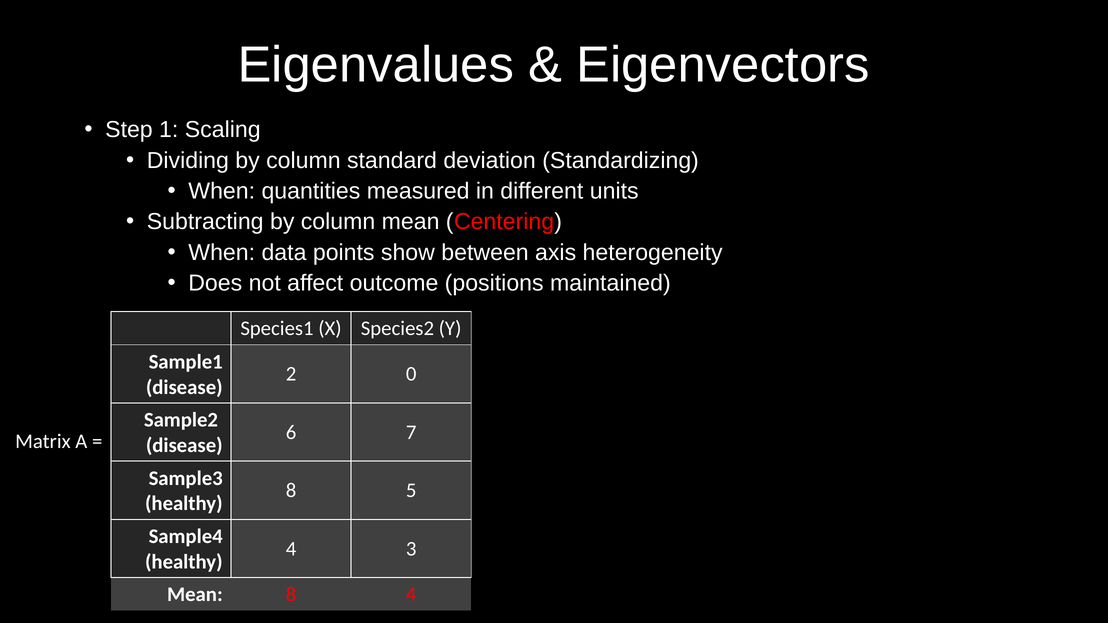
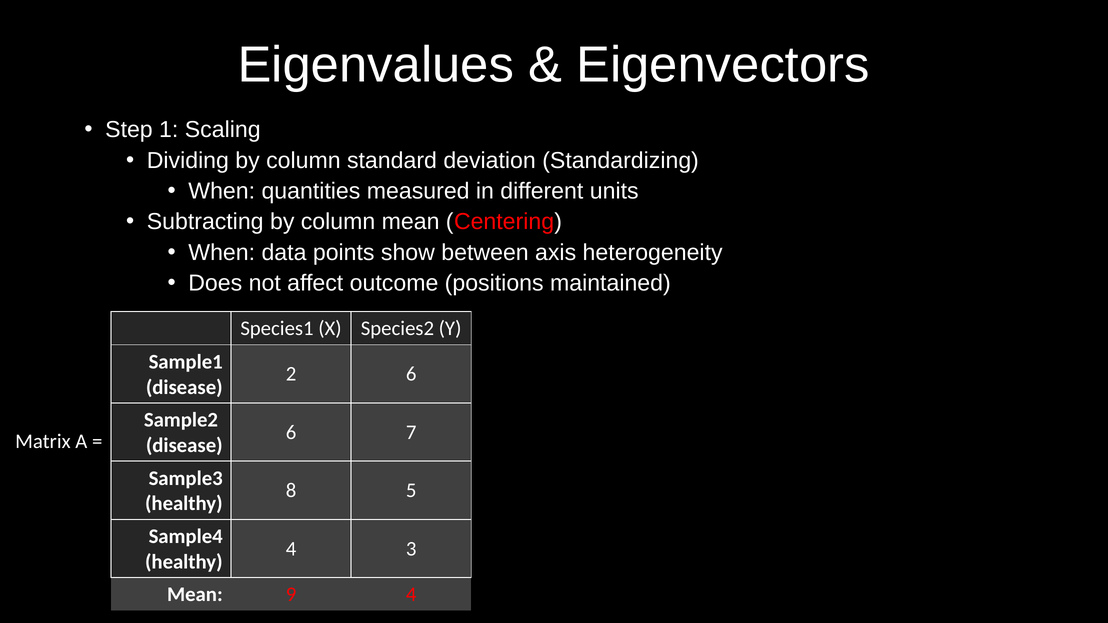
2 0: 0 -> 6 (411, 374)
Mean 8: 8 -> 9 (291, 595)
